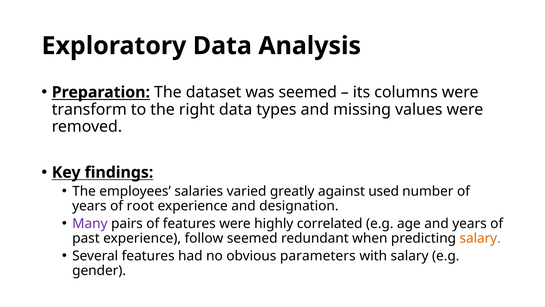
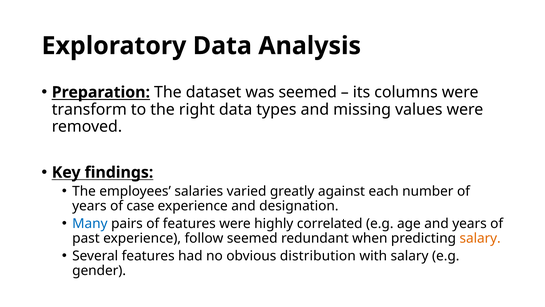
used: used -> each (384, 191)
root: root -> case (140, 206)
Many colour: purple -> blue (90, 223)
parameters: parameters -> distribution (318, 255)
